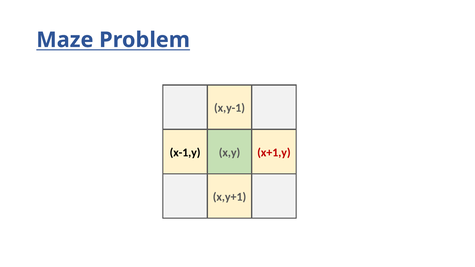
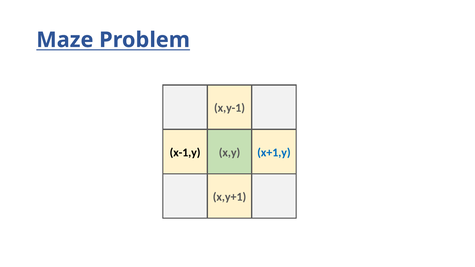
x+1,y colour: red -> blue (274, 153)
